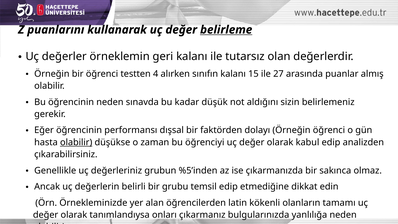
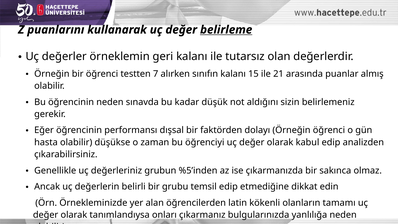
4: 4 -> 7 (156, 74)
27: 27 -> 21 (278, 74)
olabilir underline: present -> none (76, 142)
